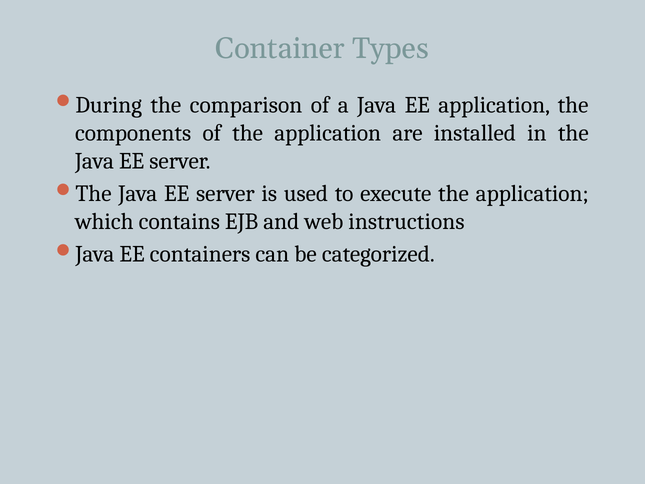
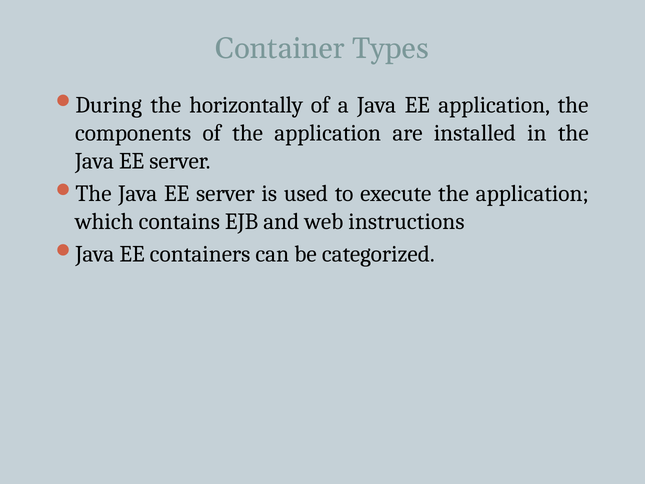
comparison: comparison -> horizontally (246, 105)
